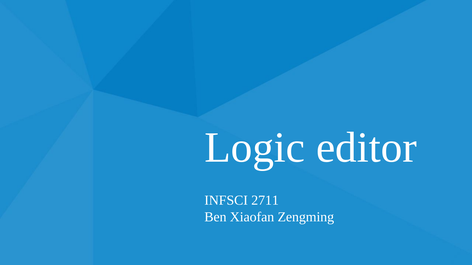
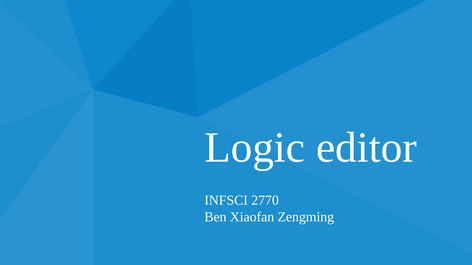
2711: 2711 -> 2770 (265, 201)
